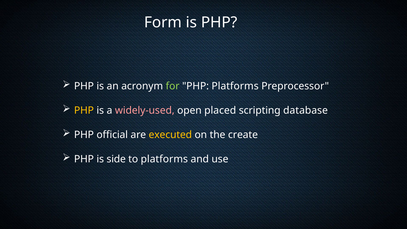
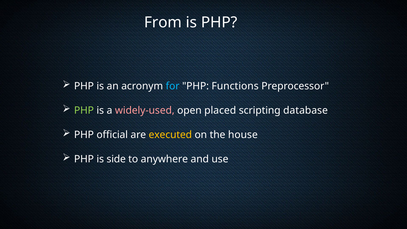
Form: Form -> From (163, 22)
for colour: light green -> light blue (173, 86)
PHP Platforms: Platforms -> Functions (235, 86)
PHP colour: yellow -> light green (84, 110)
create: create -> house (243, 135)
to platforms: platforms -> anywhere (164, 159)
